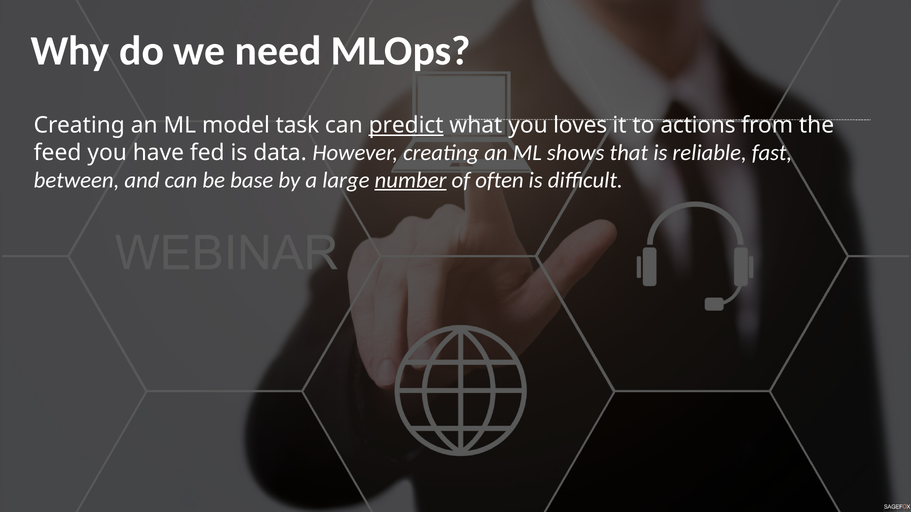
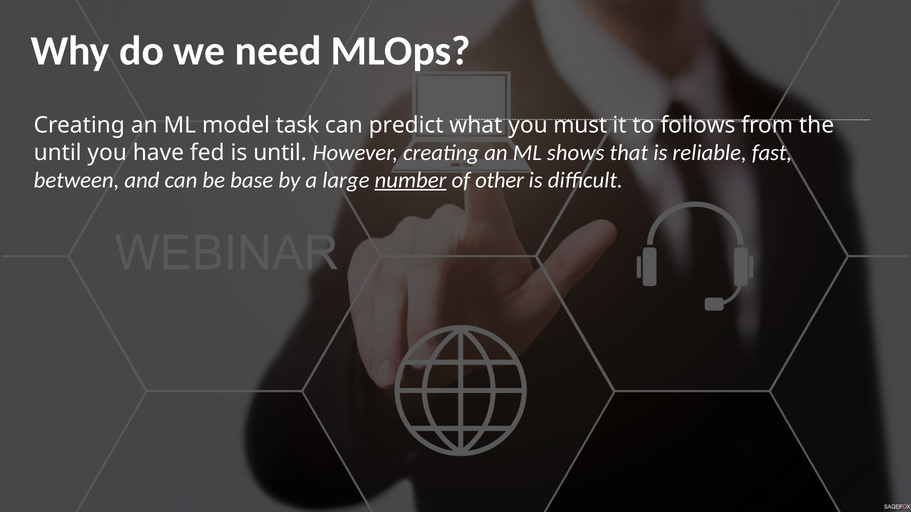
predict underline: present -> none (406, 126)
loves: loves -> must (580, 126)
actions: actions -> follows (698, 126)
feed: feed -> until (58, 153)
is data: data -> until (280, 153)
often: often -> other (500, 180)
